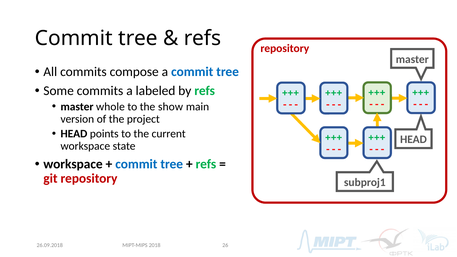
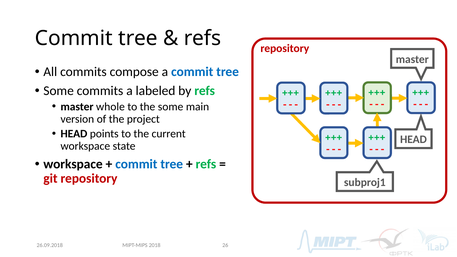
the show: show -> some (171, 107)
